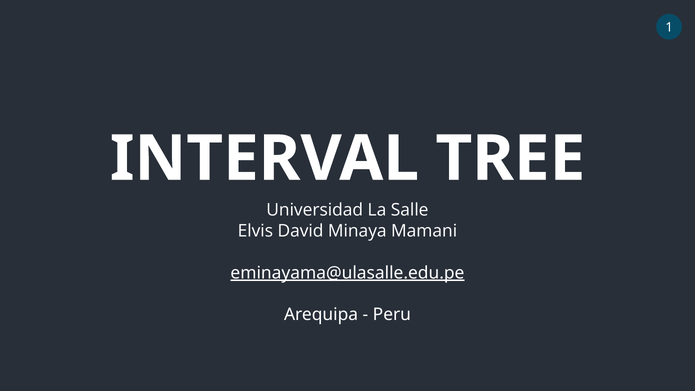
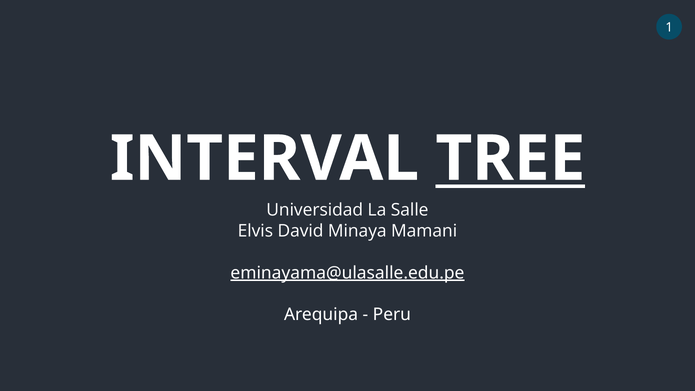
TREE underline: none -> present (510, 159)
